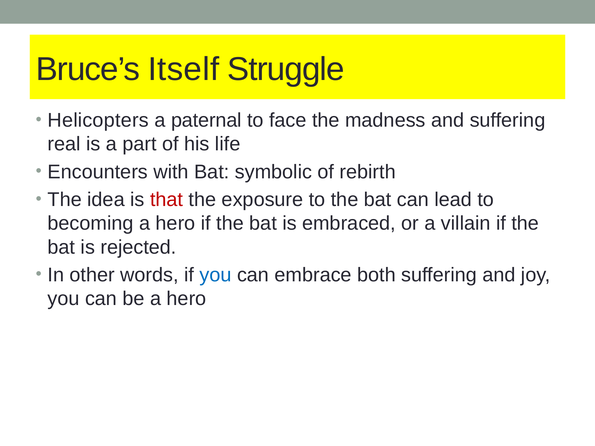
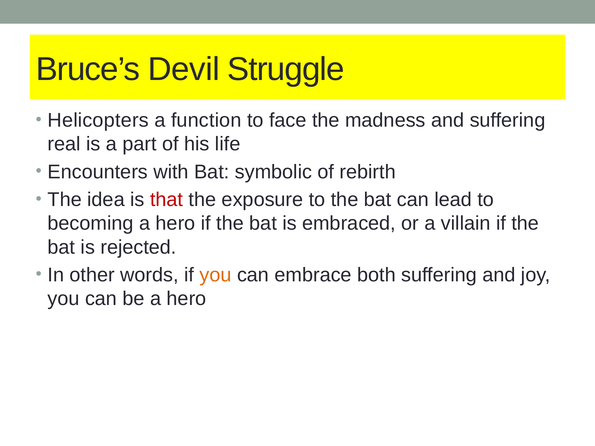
Itself: Itself -> Devil (184, 69)
paternal: paternal -> function (206, 120)
you colour: blue -> orange (216, 275)
